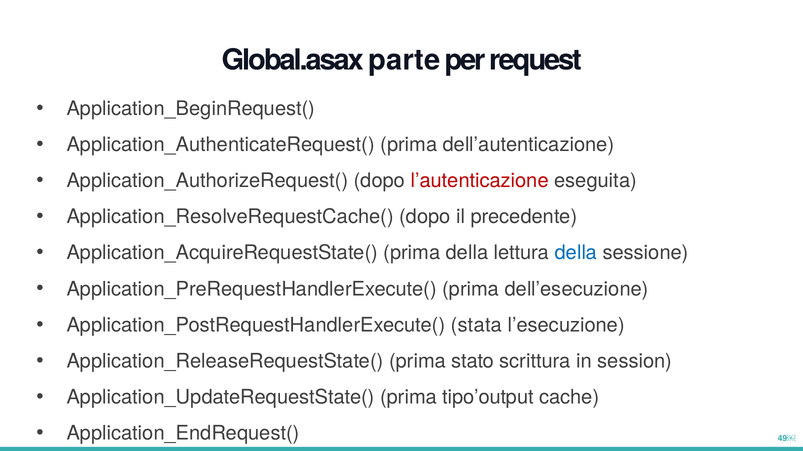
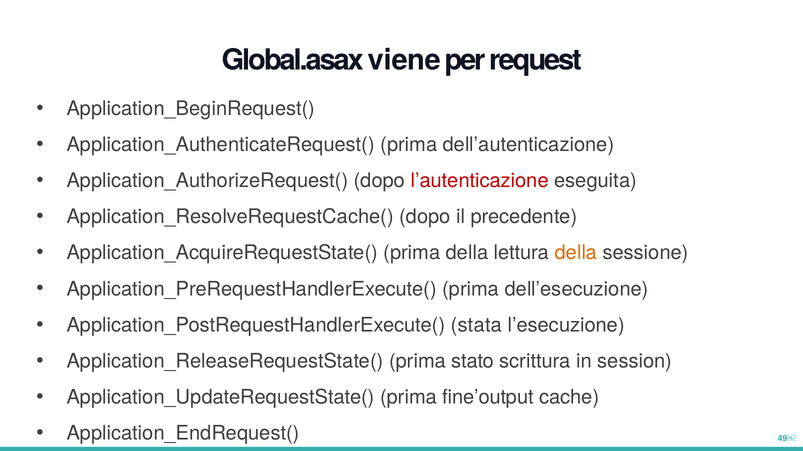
parte: parte -> viene (404, 60)
della colour: blue -> orange (576, 253)
tipo’output: tipo’output -> fine’output (488, 398)
